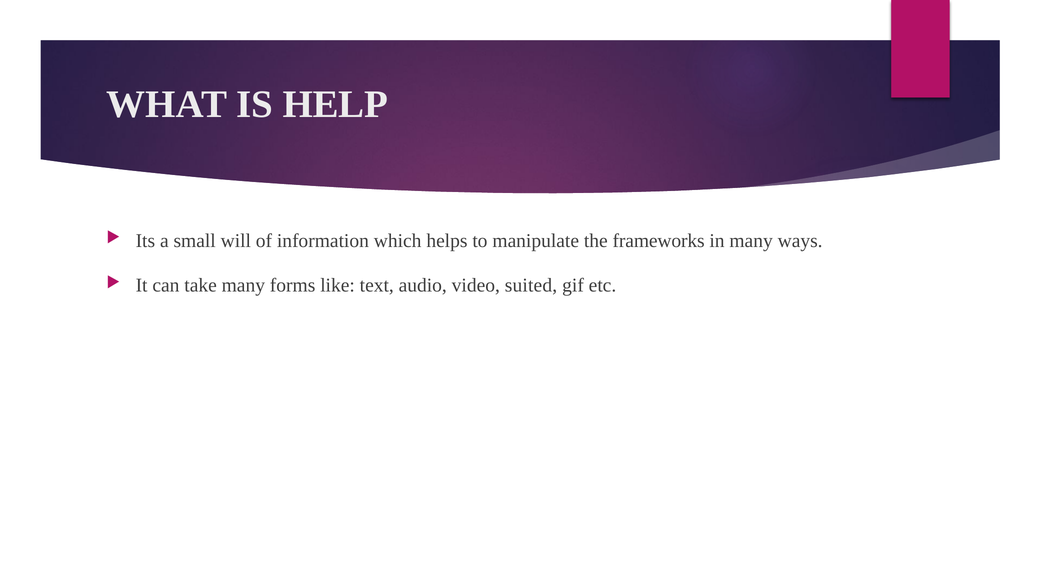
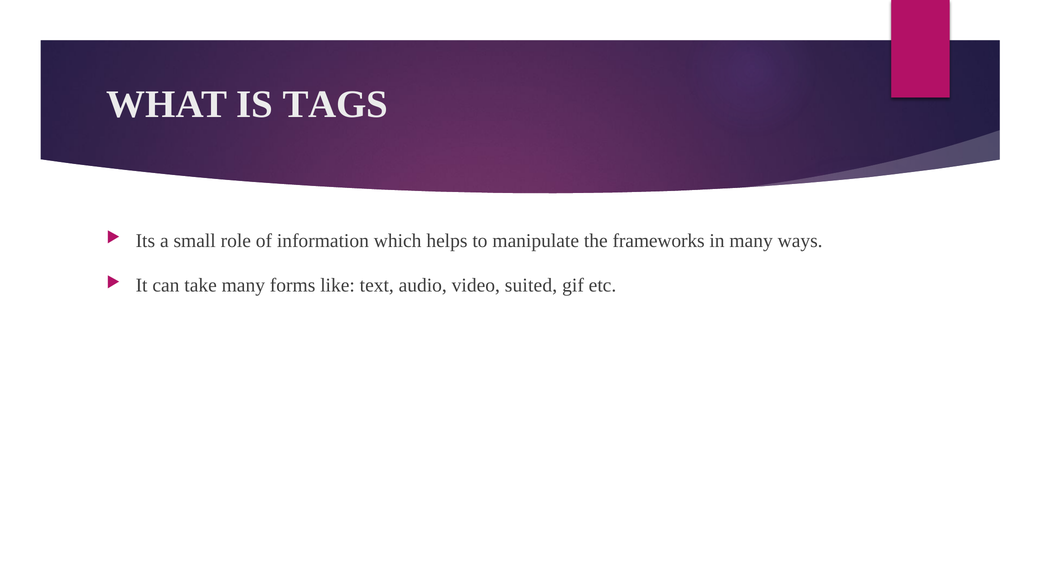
HELP: HELP -> TAGS (335, 104)
will: will -> role (236, 241)
